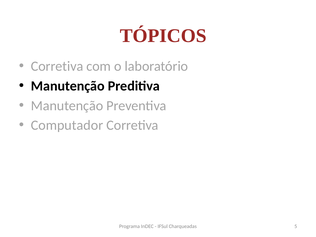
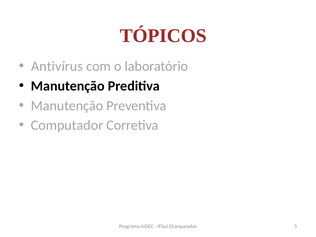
Corretiva: Corretiva -> Antivírus (57, 66)
